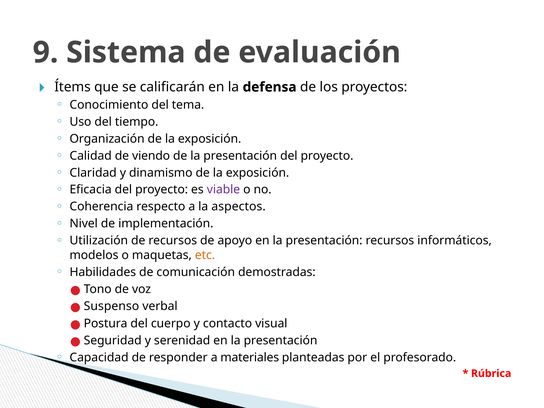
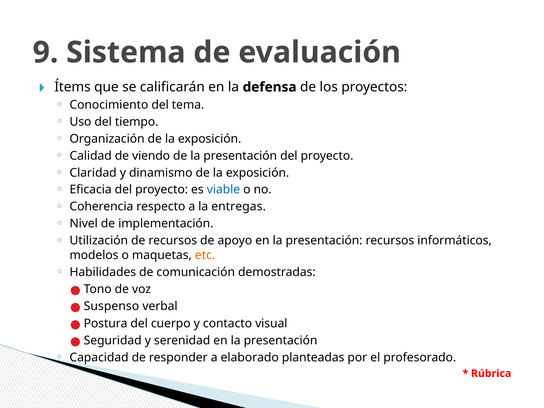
viable colour: purple -> blue (223, 190)
aspectos: aspectos -> entregas (239, 207)
materiales: materiales -> elaborado (250, 358)
